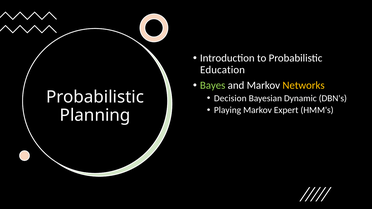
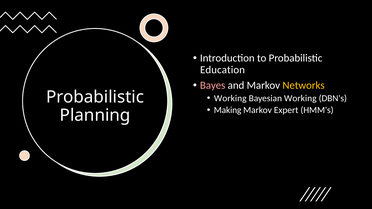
Bayes colour: light green -> pink (213, 85)
Decision: Decision -> Working (230, 98)
Bayesian Dynamic: Dynamic -> Working (300, 98)
Playing: Playing -> Making (228, 110)
